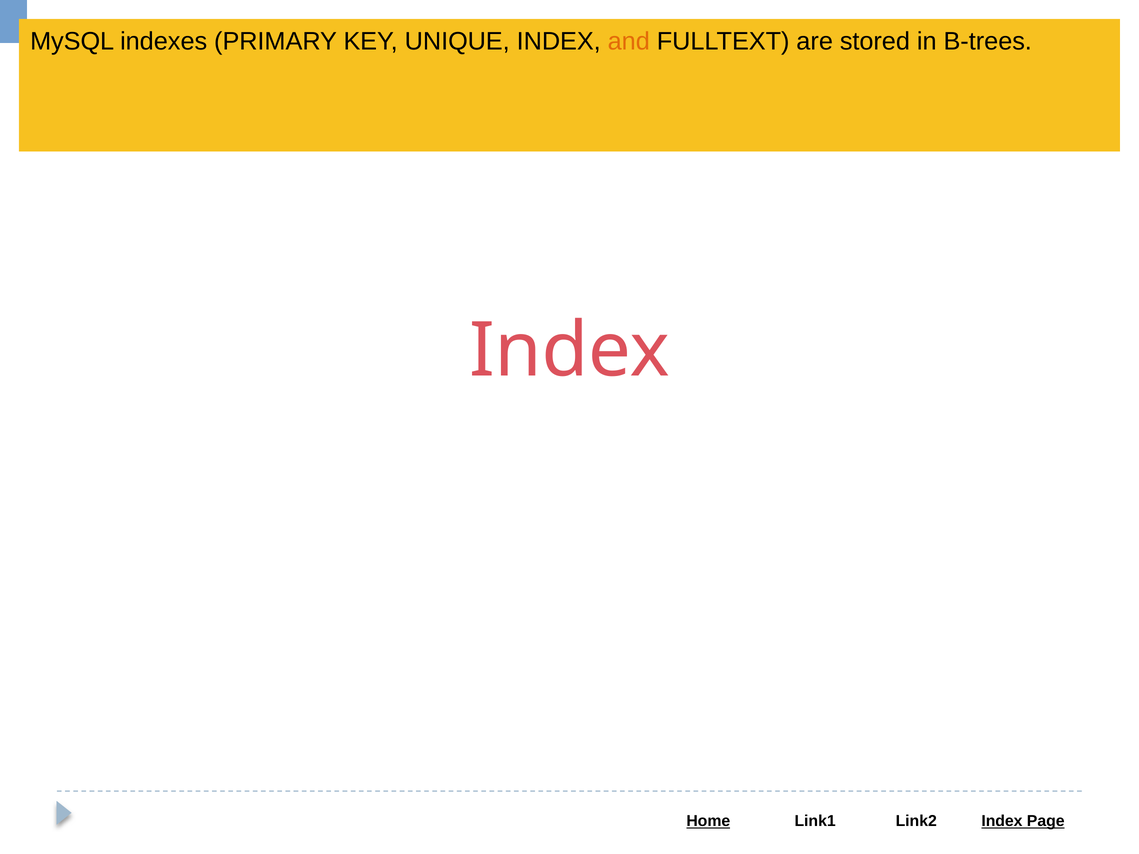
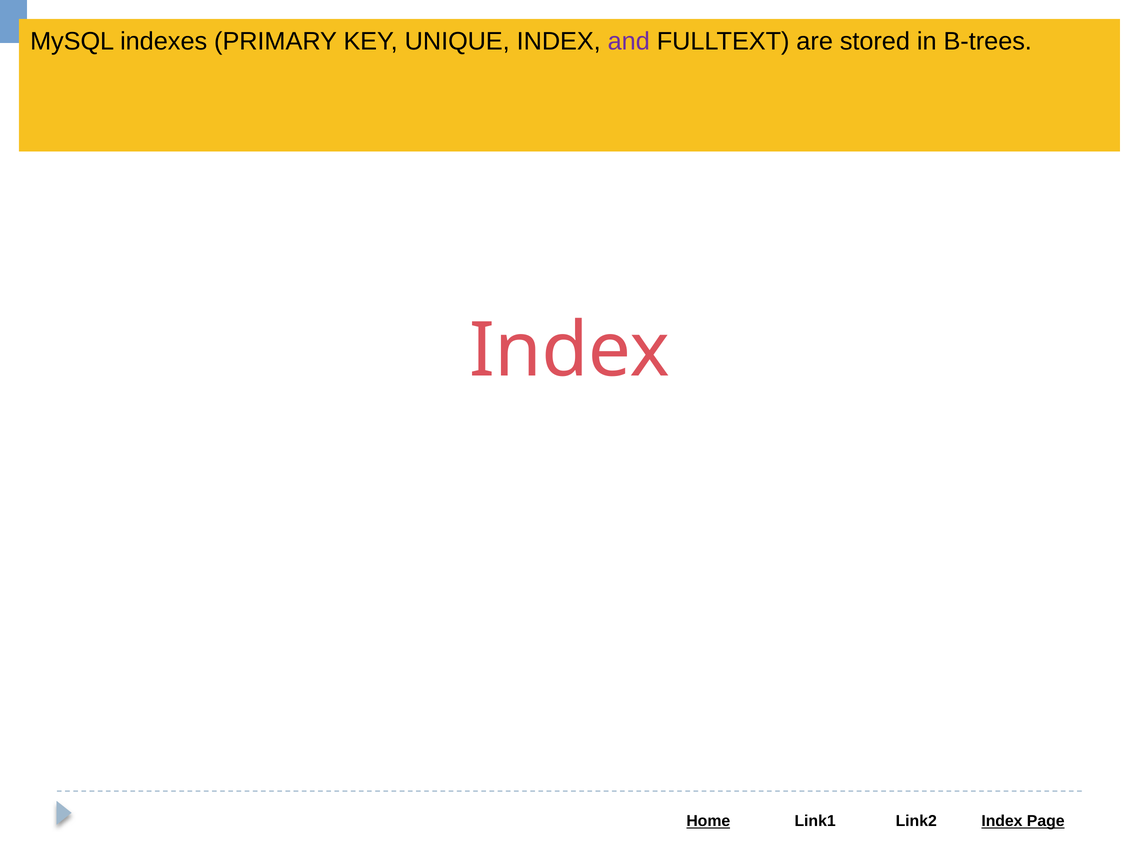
and colour: orange -> purple (629, 41)
